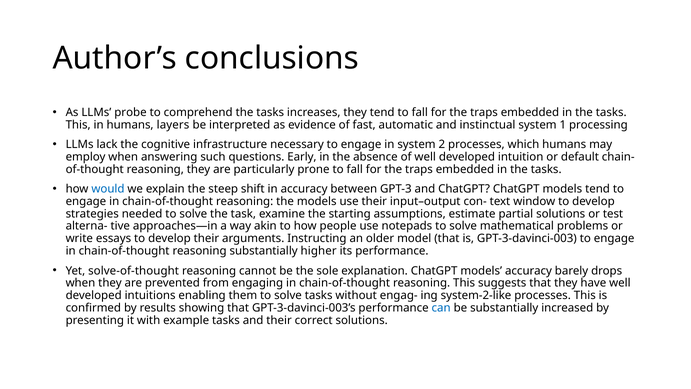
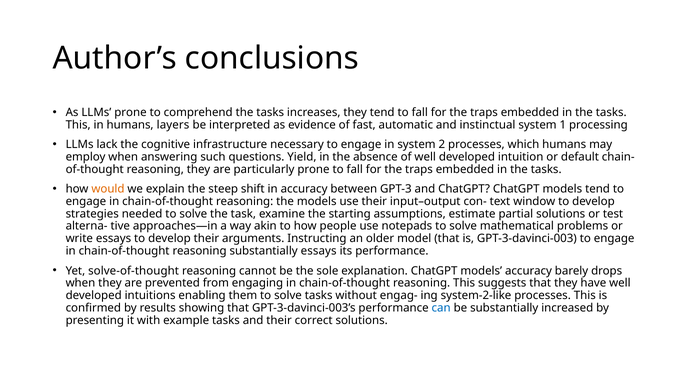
LLMs probe: probe -> prone (130, 112)
Early: Early -> Yield (302, 157)
would colour: blue -> orange (108, 189)
substantially higher: higher -> essays (319, 251)
